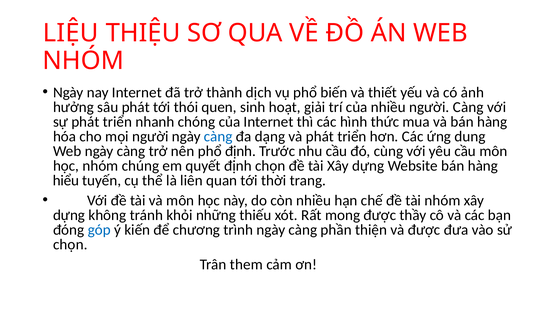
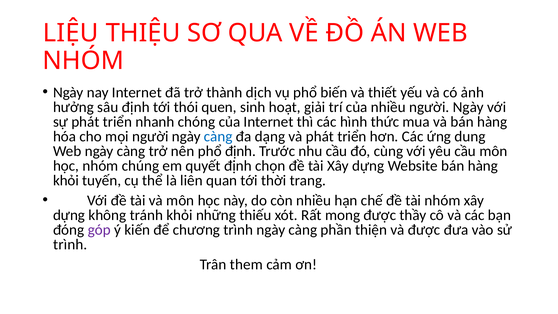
sâu phát: phát -> định (136, 107)
nhiều người Càng: Càng -> Ngày (468, 107)
hiểu: hiểu -> khỏi (66, 180)
góp colour: blue -> purple (99, 230)
chọn: chọn -> trình (70, 244)
